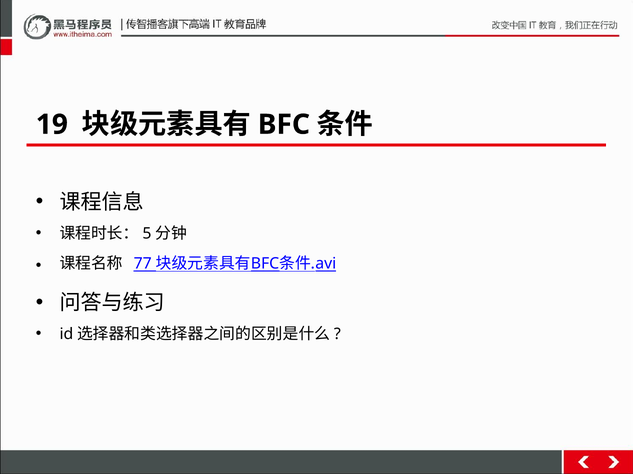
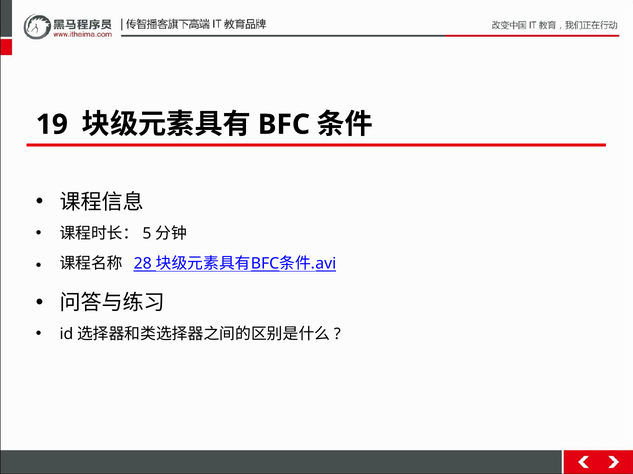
77: 77 -> 28 (143, 264)
